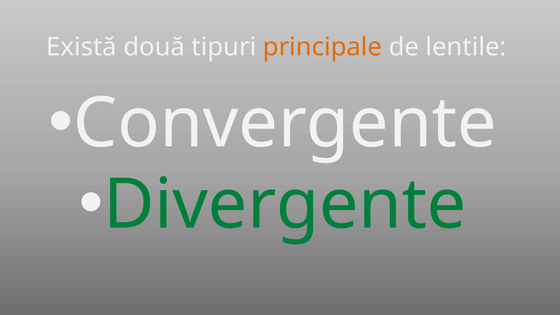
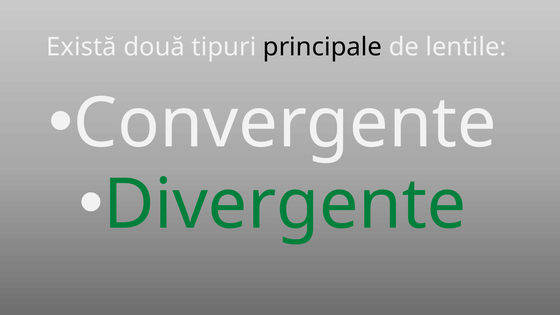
principale colour: orange -> black (322, 47)
